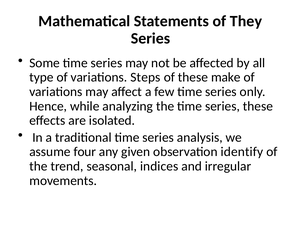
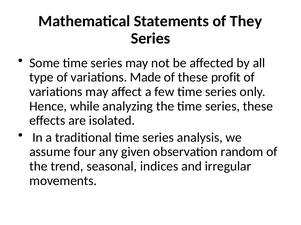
Steps: Steps -> Made (146, 78)
make: make -> profit (226, 78)
identify: identify -> random (242, 152)
